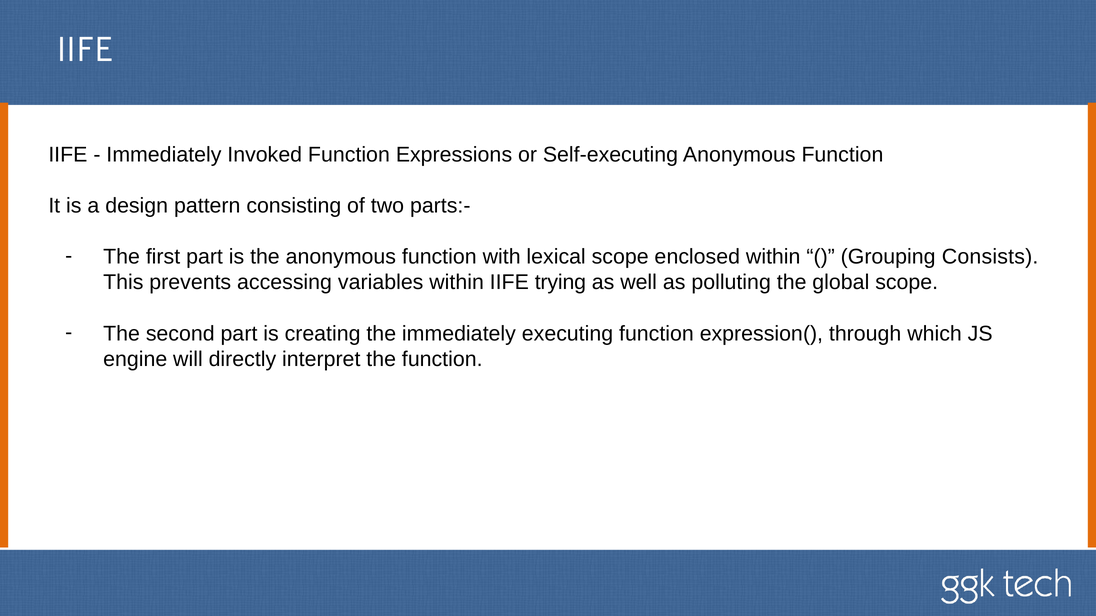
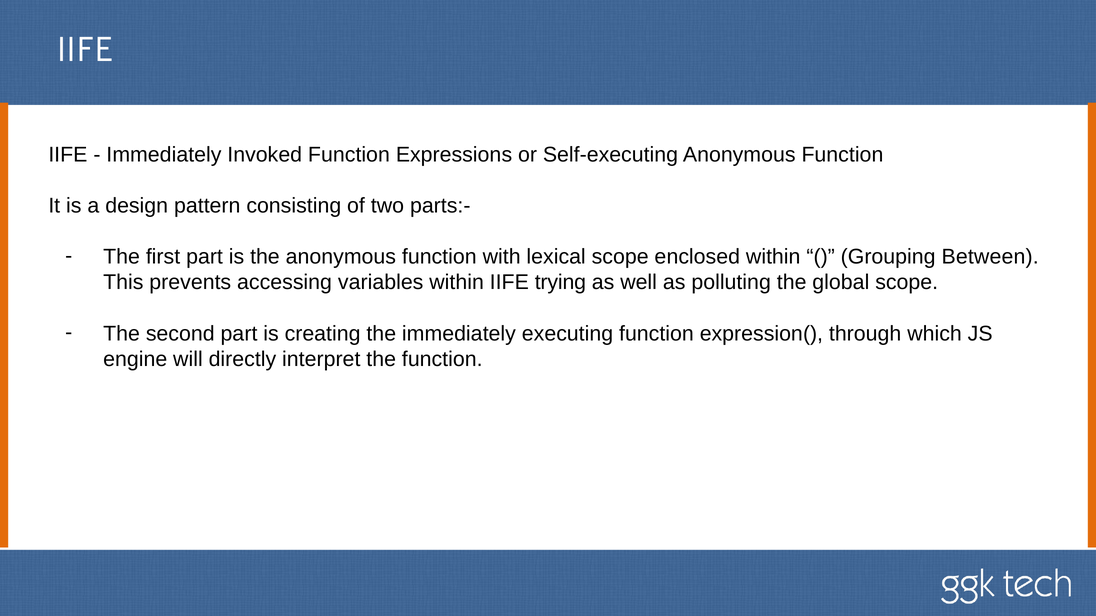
Consists: Consists -> Between (990, 257)
